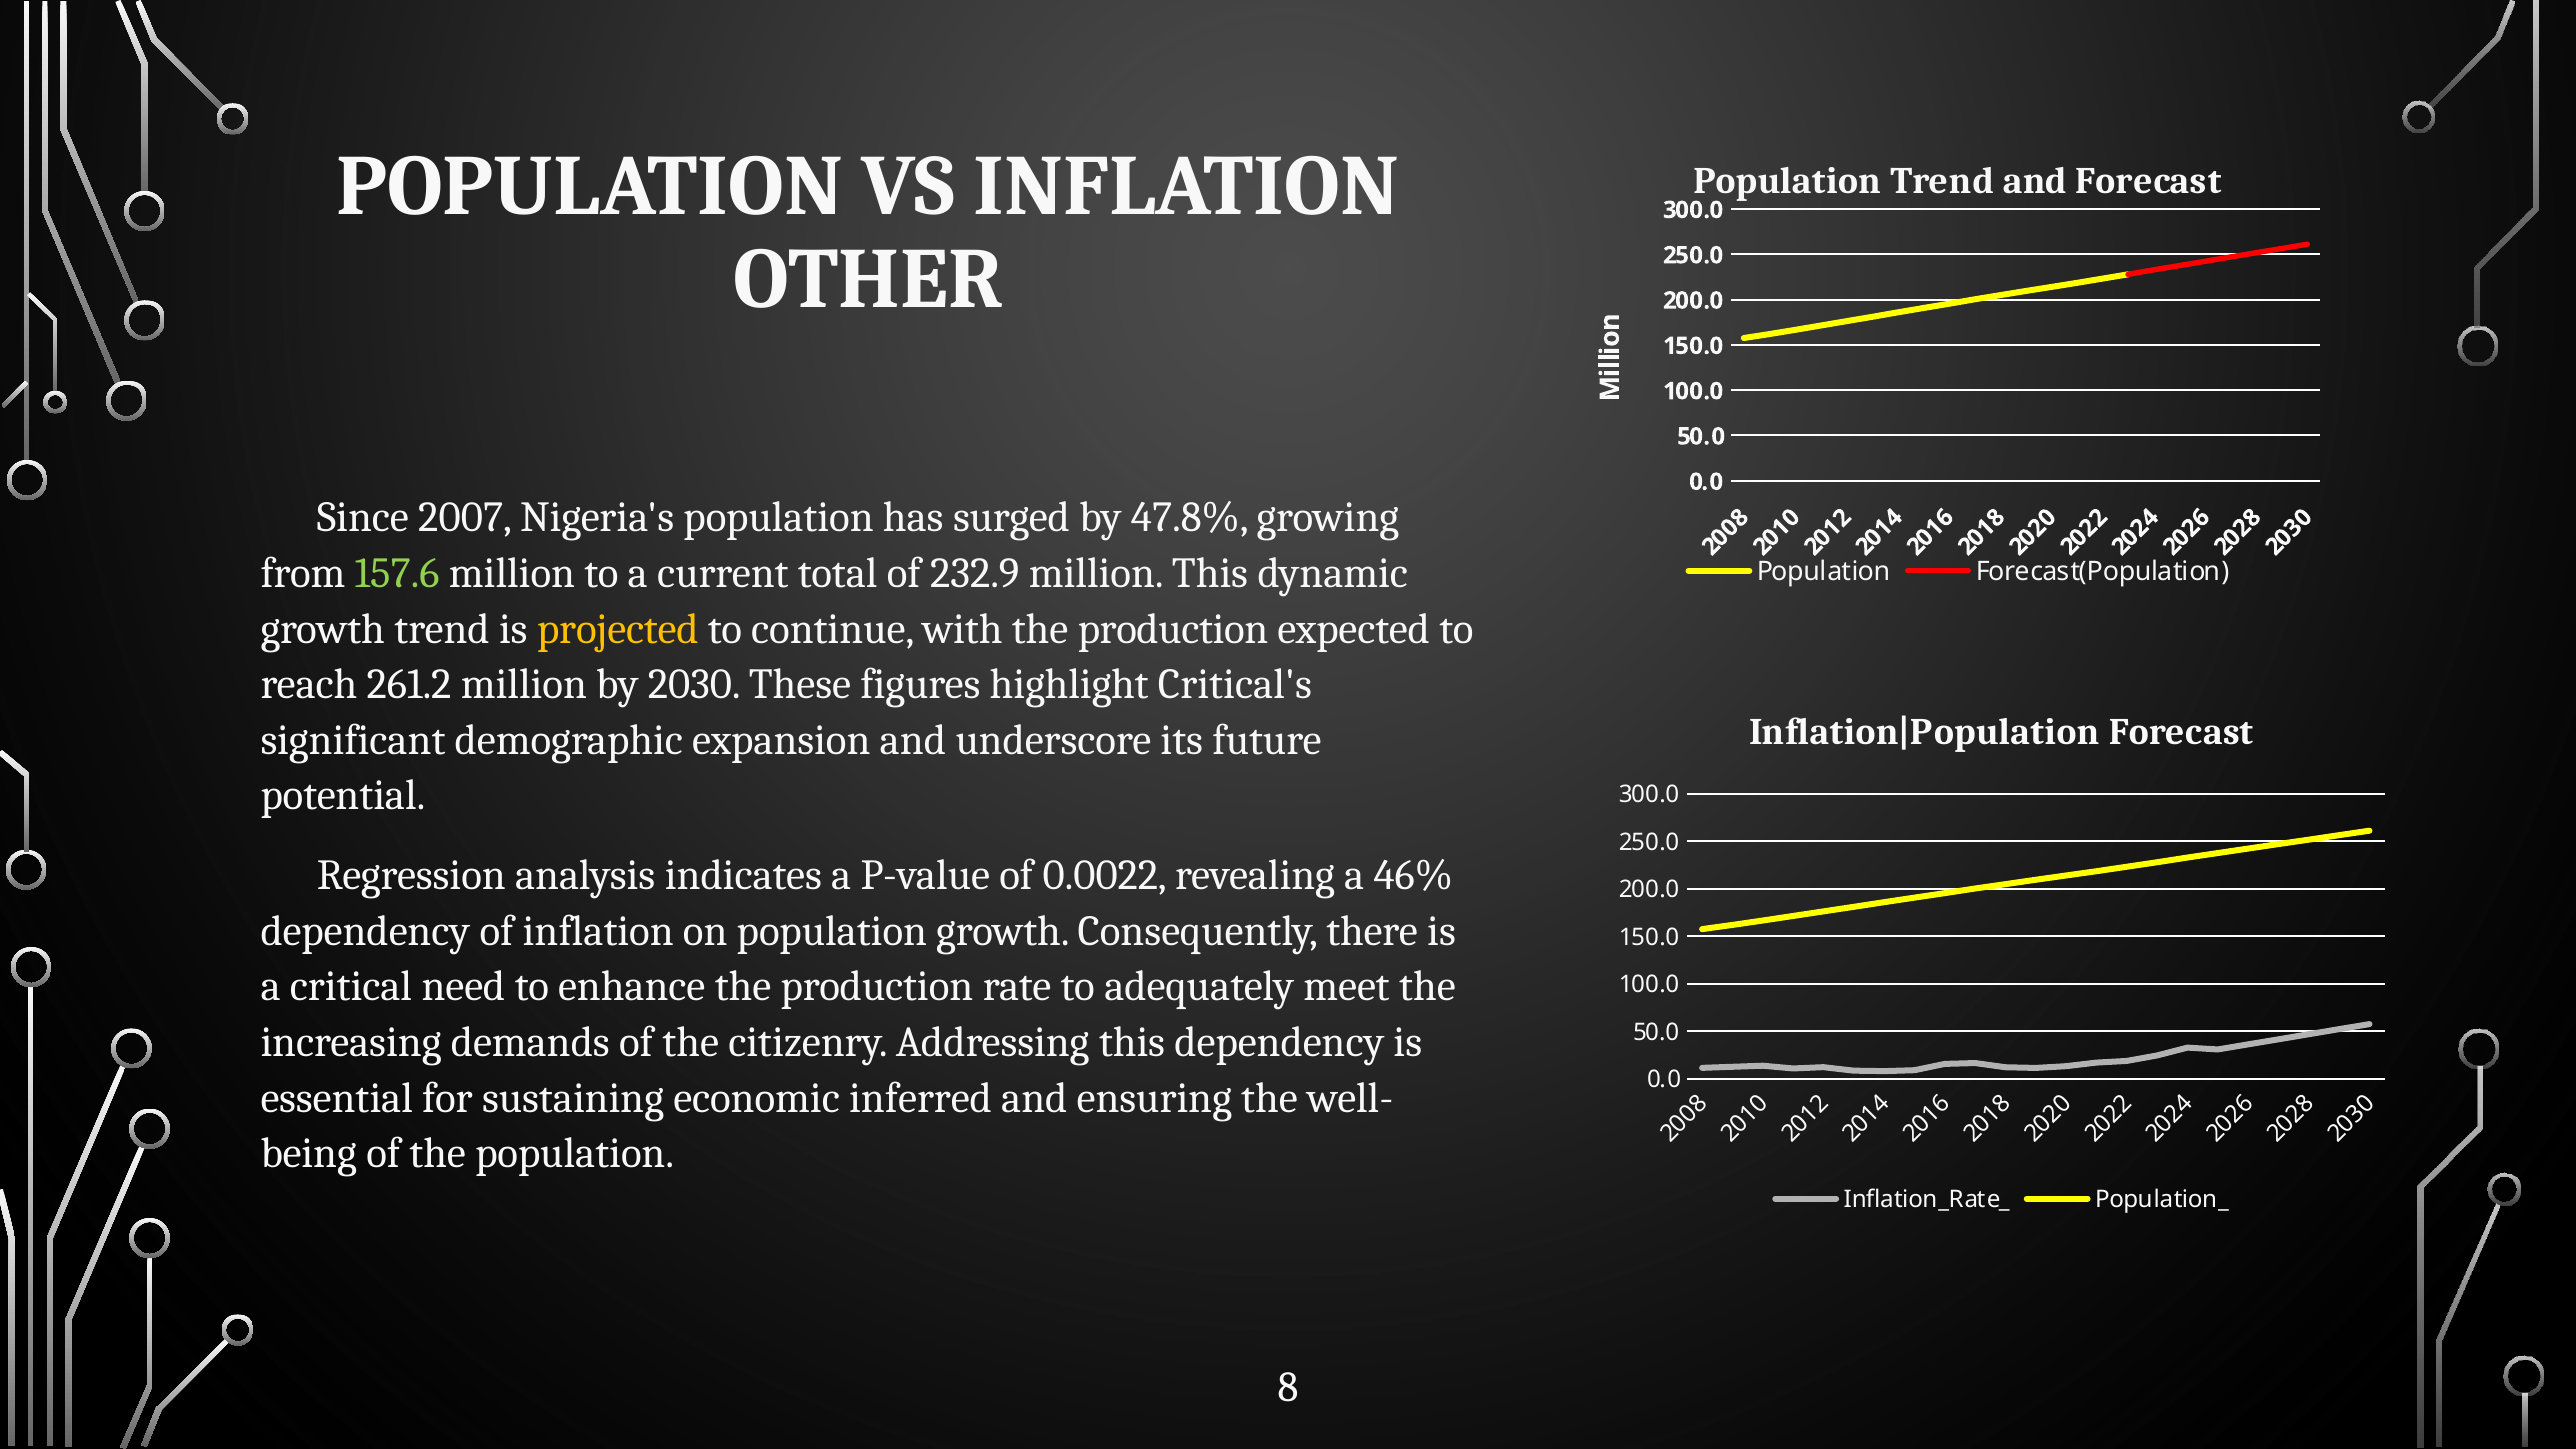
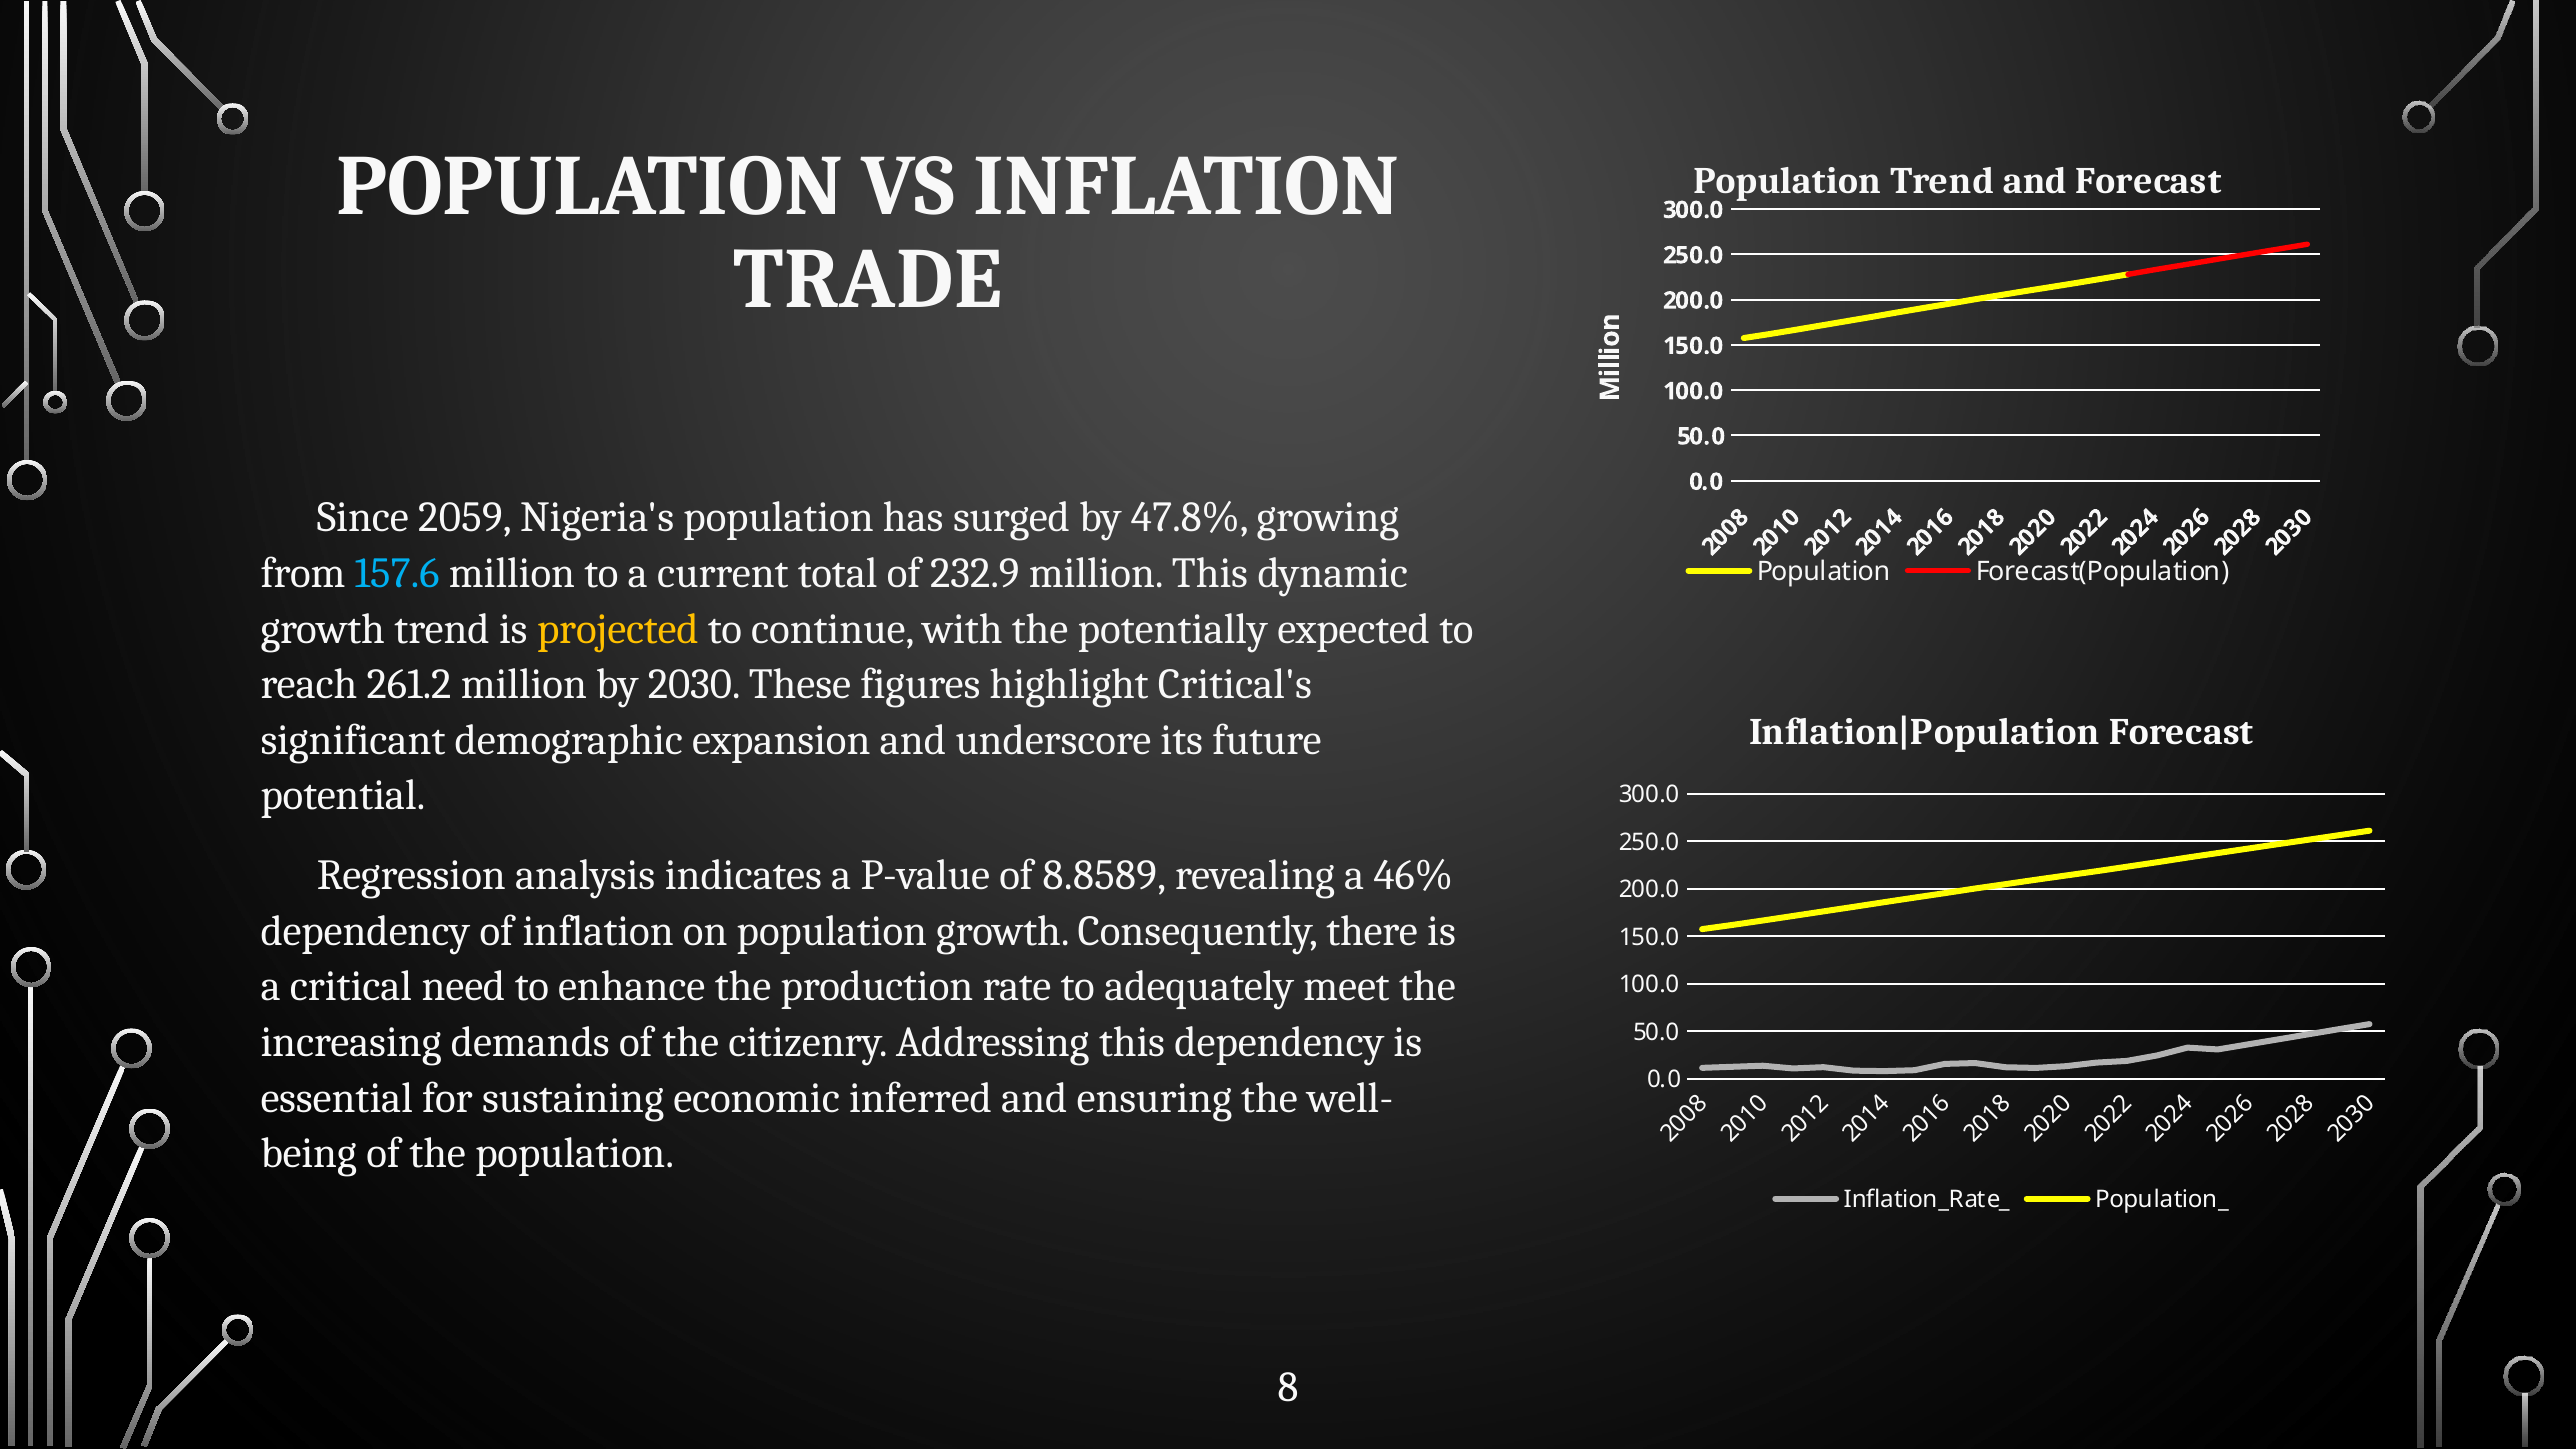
OTHER: OTHER -> TRADE (868, 279)
2007: 2007 -> 2059 (465, 518)
157.6 colour: light green -> light blue (397, 573)
with the production: production -> potentially (1173, 629)
0.0022: 0.0022 -> 8.8589 (1104, 876)
